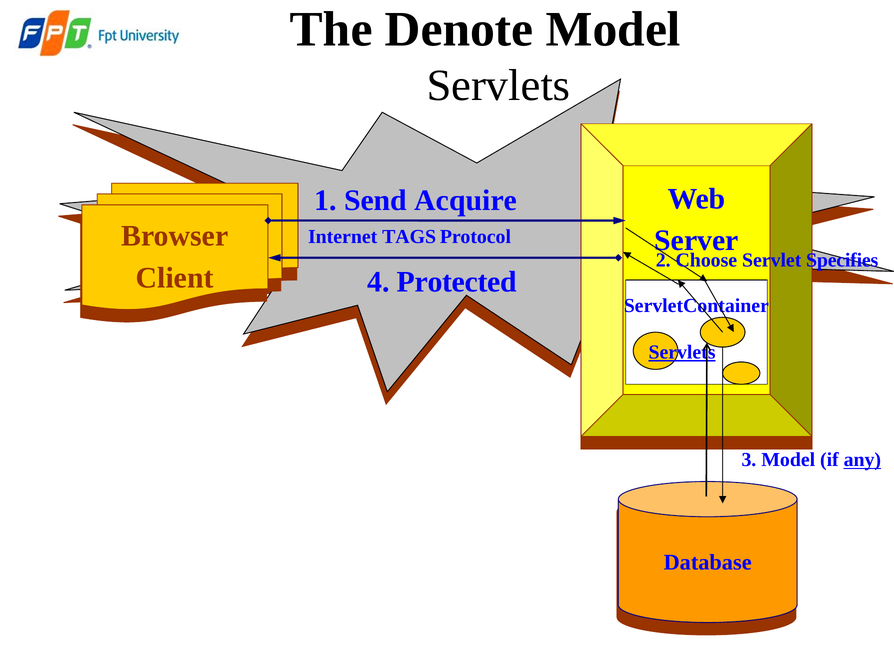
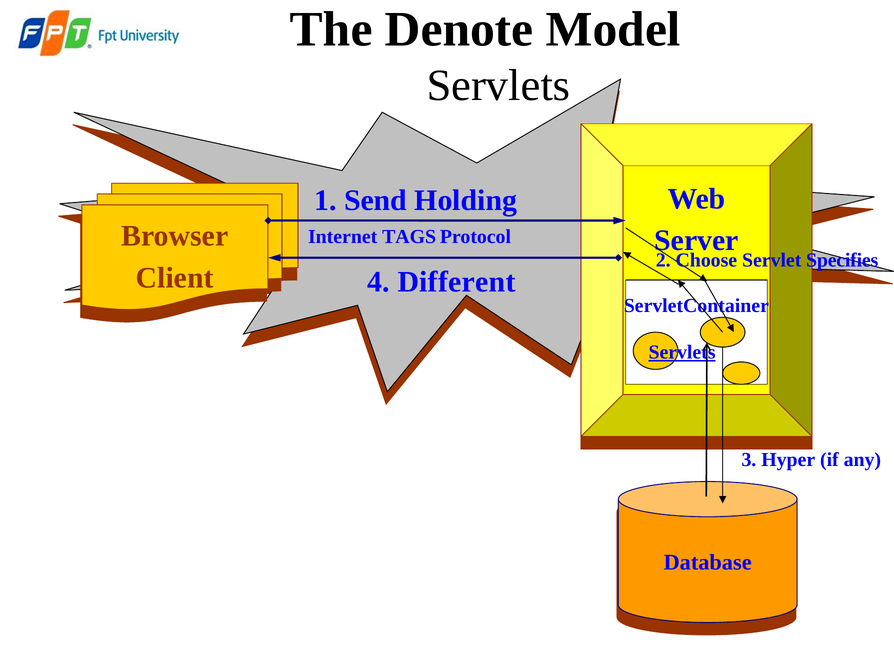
Acquire: Acquire -> Holding (466, 200)
Protected: Protected -> Different (457, 282)
3 Model: Model -> Hyper (788, 460)
any underline: present -> none (862, 460)
